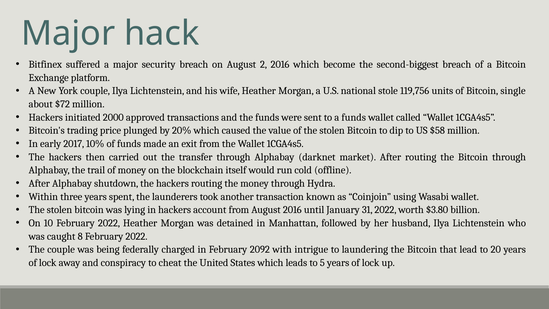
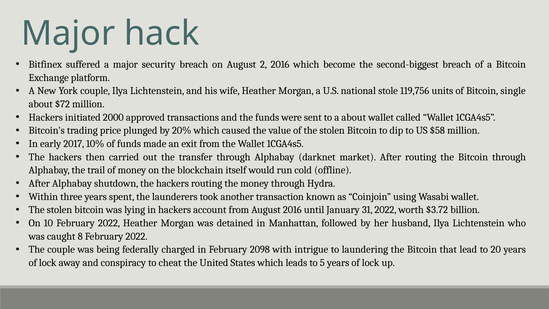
a funds: funds -> about (354, 117)
$3.80: $3.80 -> $3.72 (437, 210)
2092: 2092 -> 2098 (260, 249)
